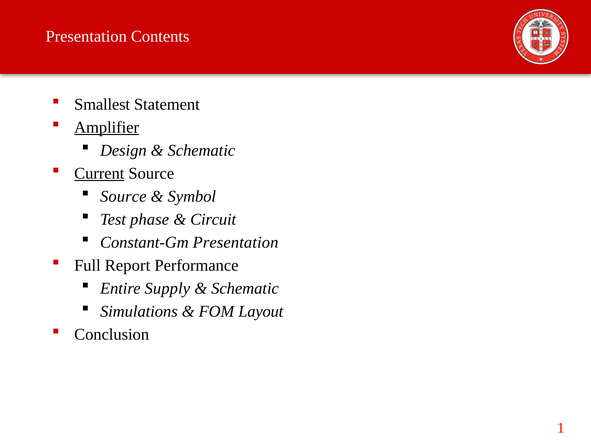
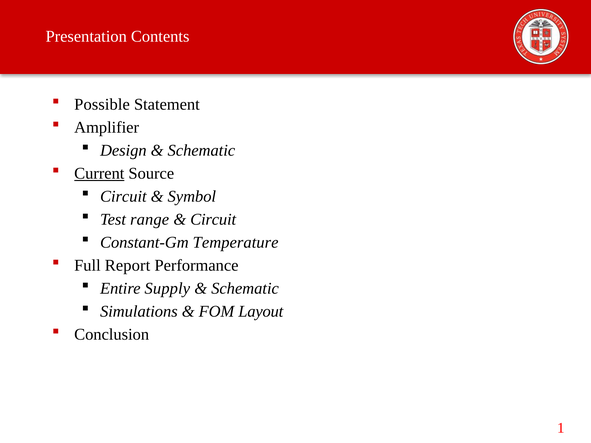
Smallest: Smallest -> Possible (102, 105)
Amplifier underline: present -> none (107, 128)
Source: Source -> Circuit (123, 197)
phase: phase -> range (150, 220)
Constant-Gm Presentation: Presentation -> Temperature (236, 243)
